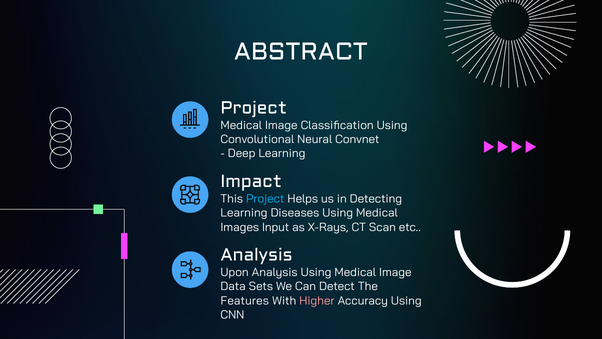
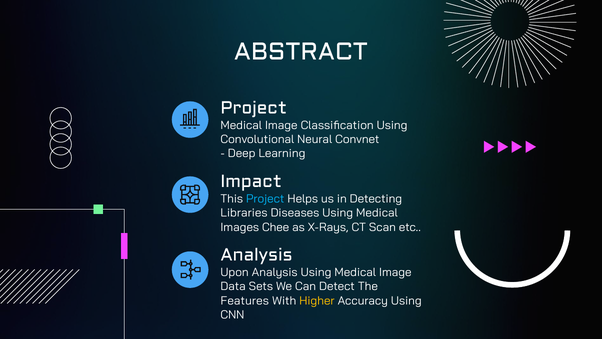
Learning: Learning -> Libraries (244, 213)
Input: Input -> Chee (276, 227)
Higher colour: pink -> yellow (317, 300)
